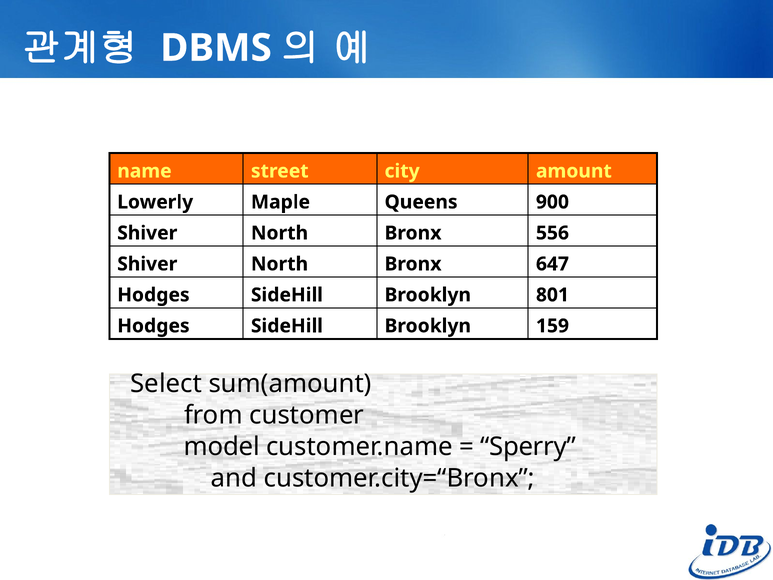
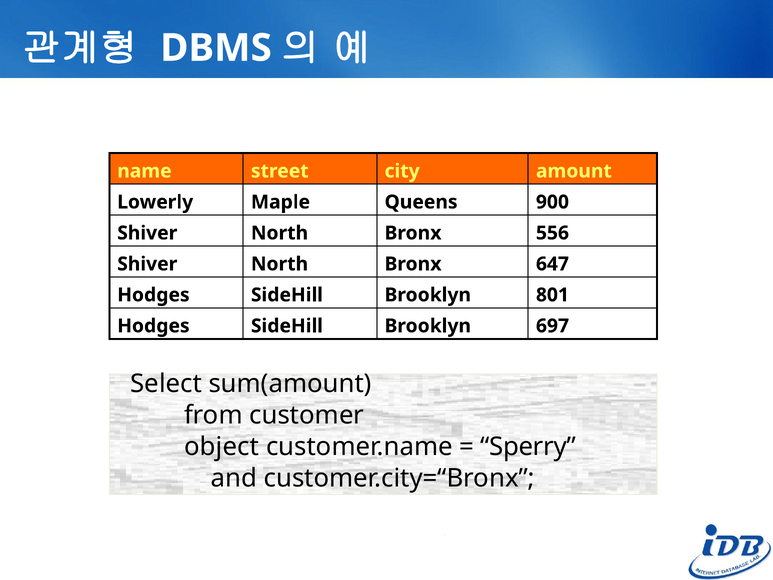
159: 159 -> 697 (552, 326)
model: model -> object (222, 447)
